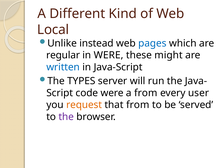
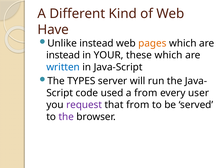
Local: Local -> Have (53, 30)
pages colour: blue -> orange (152, 43)
regular: regular -> instead (63, 55)
in WERE: WERE -> YOUR (109, 55)
these might: might -> which (169, 55)
code were: were -> used (112, 93)
request colour: orange -> purple (84, 105)
